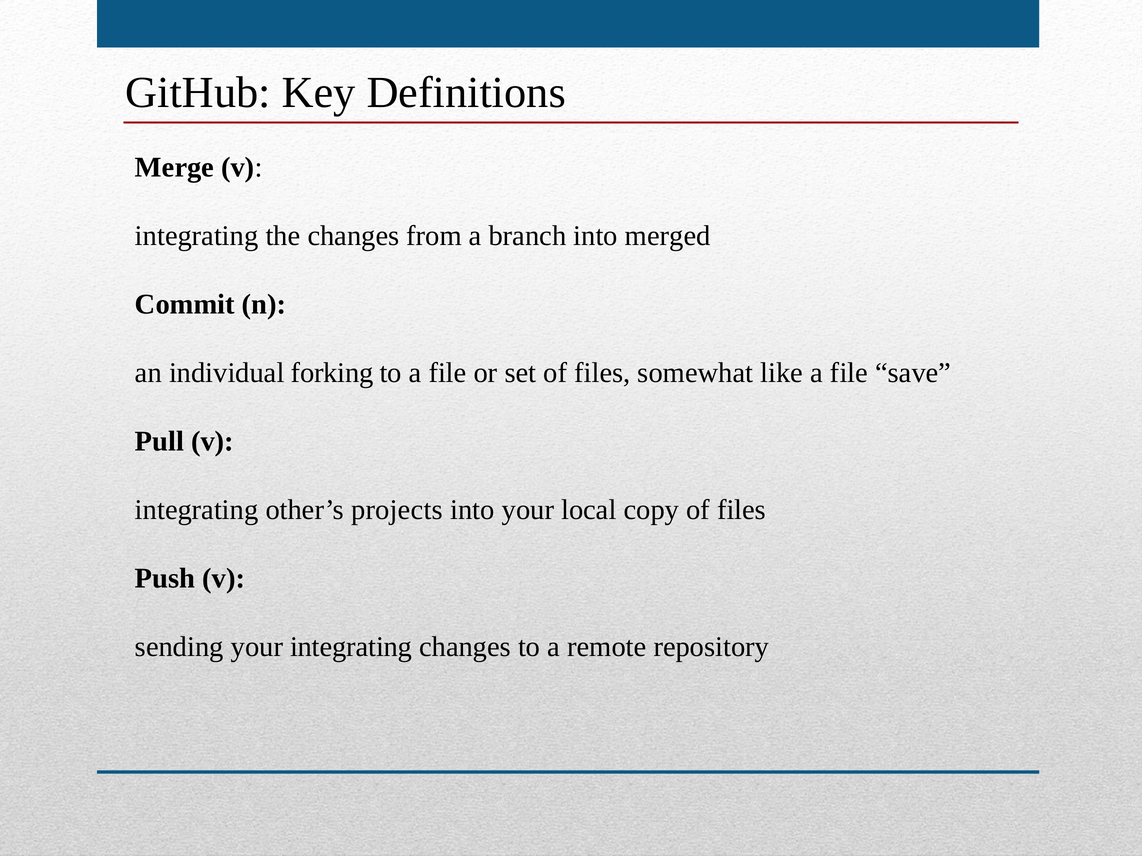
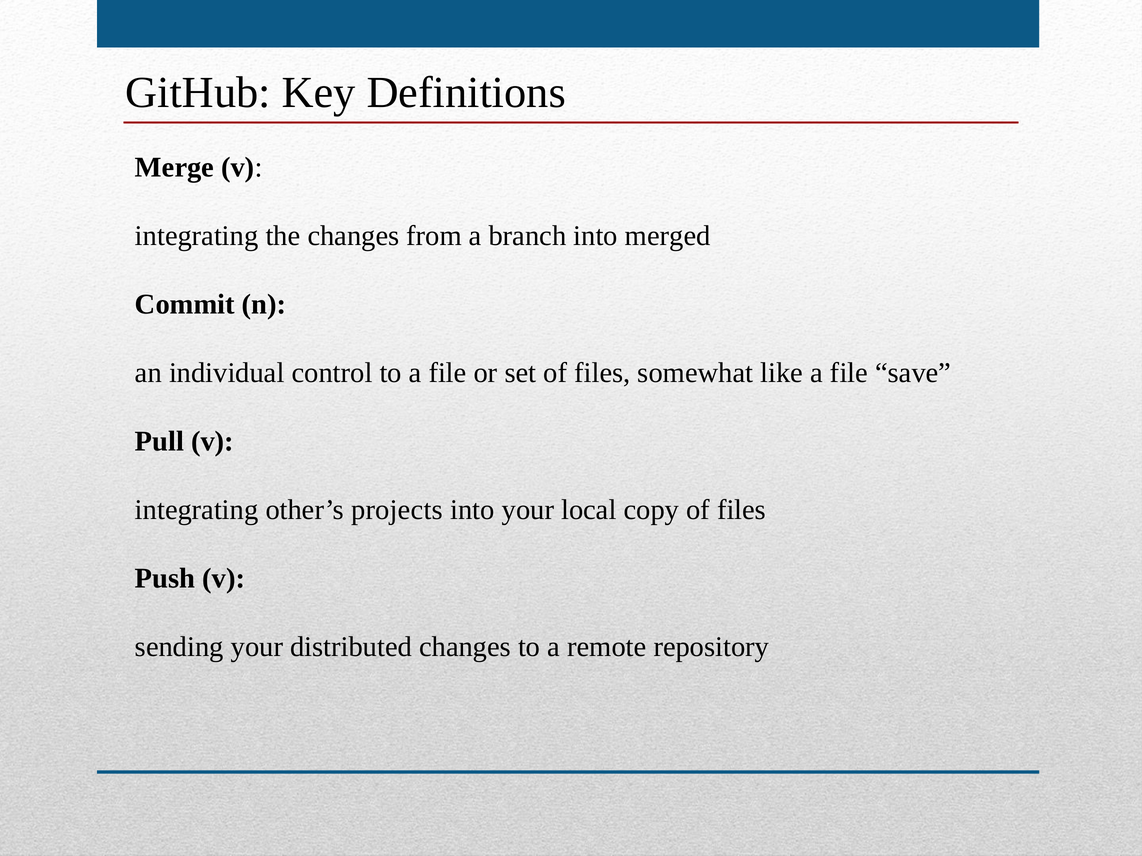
forking: forking -> control (332, 373)
your integrating: integrating -> distributed (351, 647)
